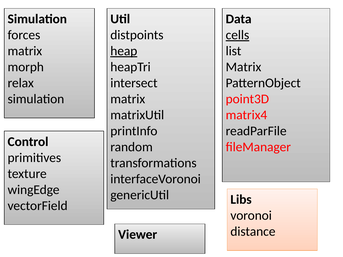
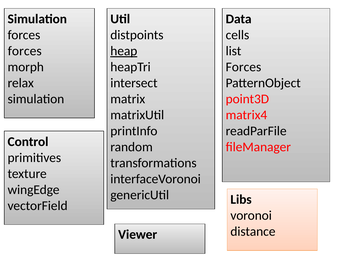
cells underline: present -> none (237, 35)
matrix: matrix -> forces (25, 51)
Matrix: Matrix -> Forces (243, 67)
